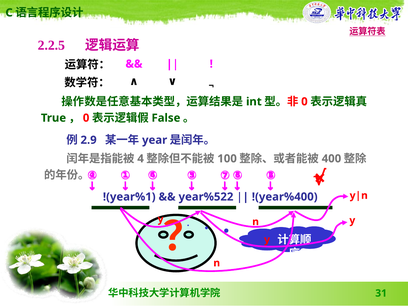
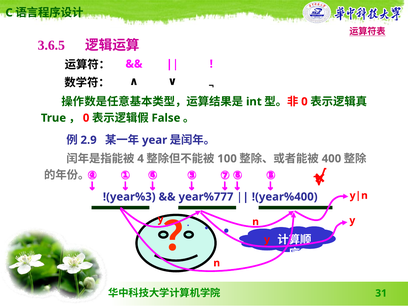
2.2.5: 2.2.5 -> 3.6.5 (51, 45)
!(year%1: !(year%1 -> !(year%3 (129, 197)
year%522: year%522 -> year%777 (206, 197)
